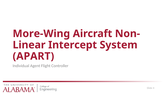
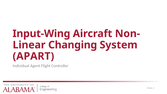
More-Wing: More-Wing -> Input-Wing (41, 34)
Intercept: Intercept -> Changing (73, 45)
